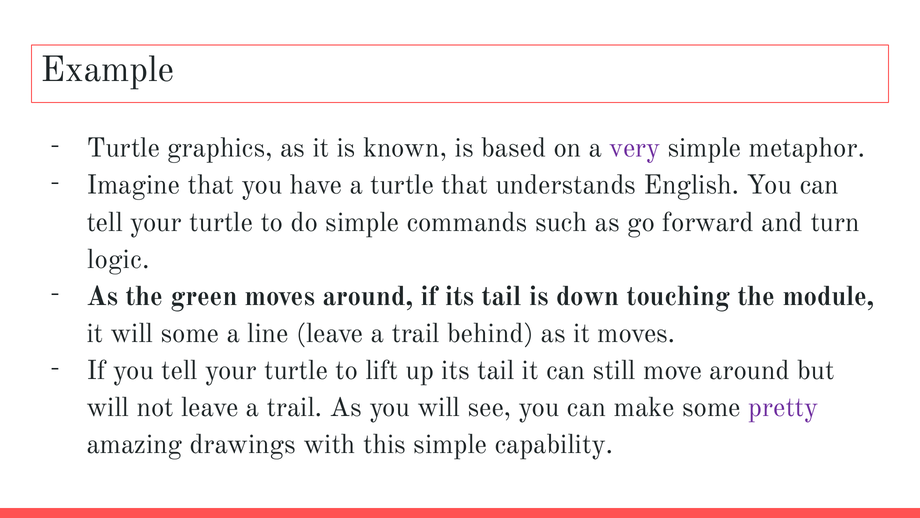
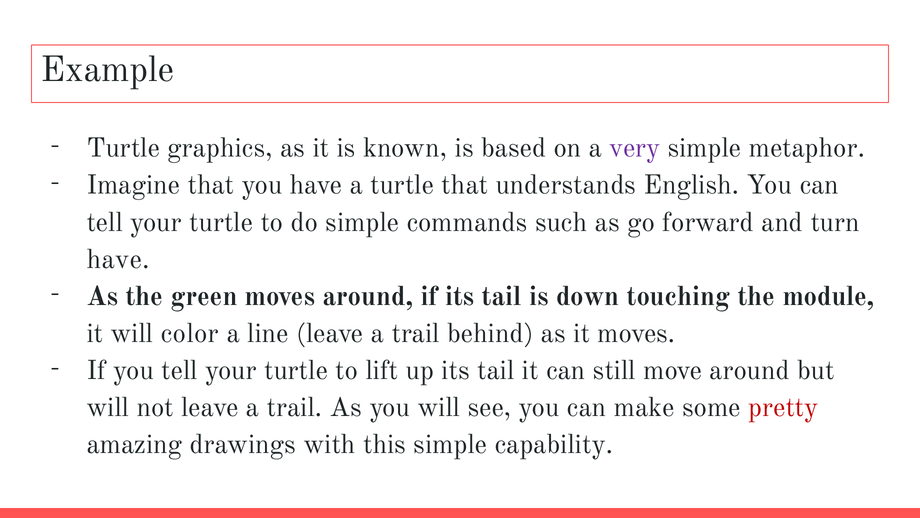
logic: logic -> have (118, 259)
will some: some -> color (190, 333)
pretty colour: purple -> red (783, 407)
